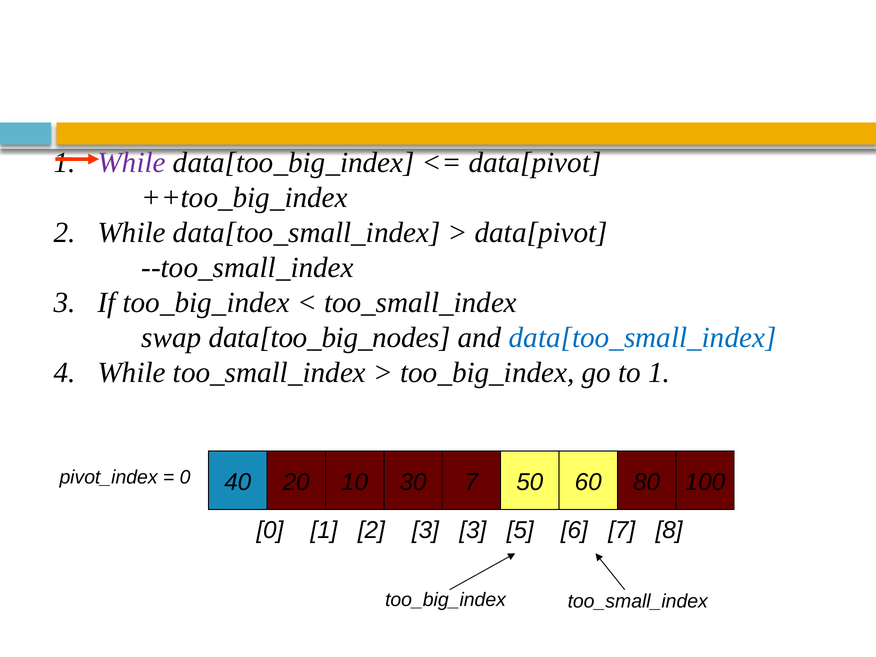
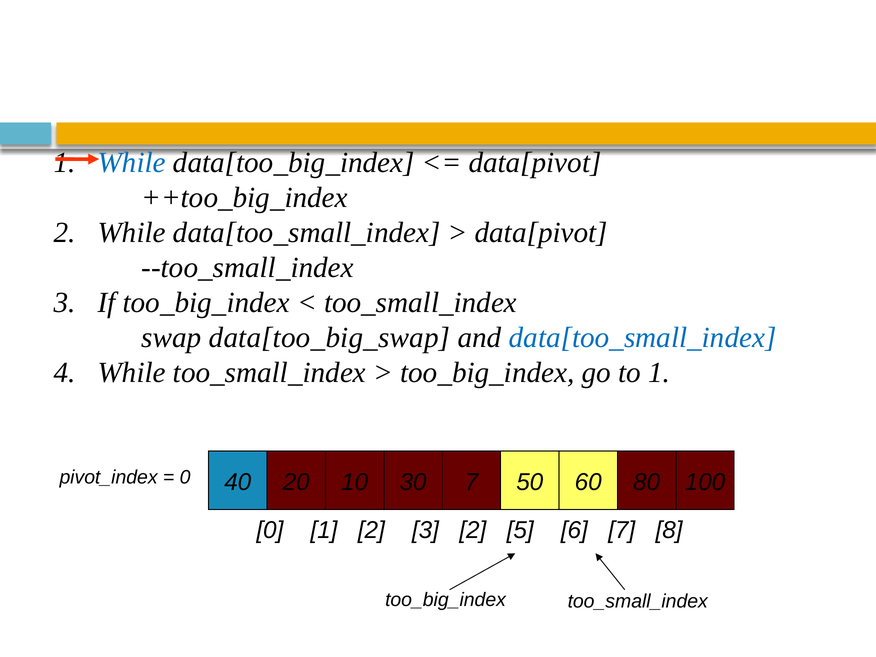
While colour: purple -> blue (132, 163)
data[too_big_nodes: data[too_big_nodes -> data[too_big_swap (330, 338)
3 3: 3 -> 2 (473, 530)
